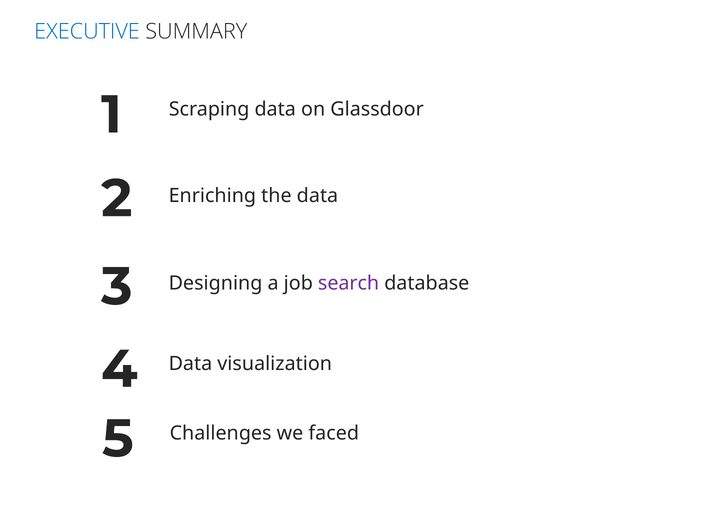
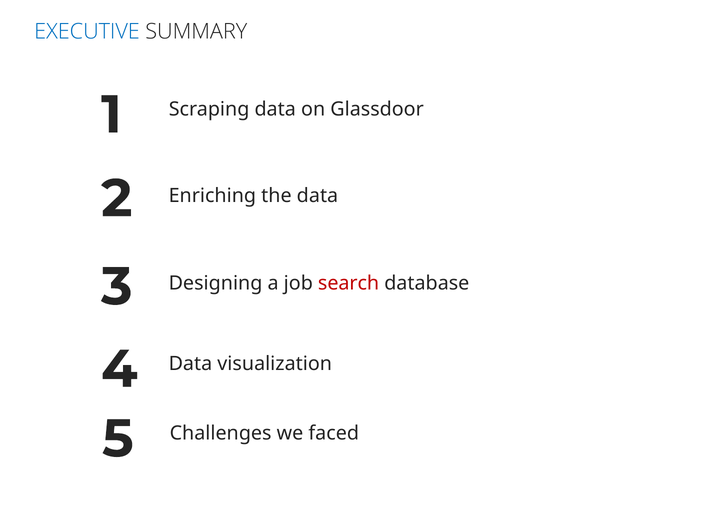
search colour: purple -> red (349, 283)
